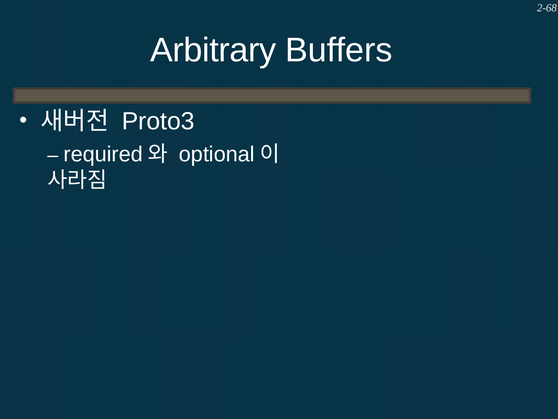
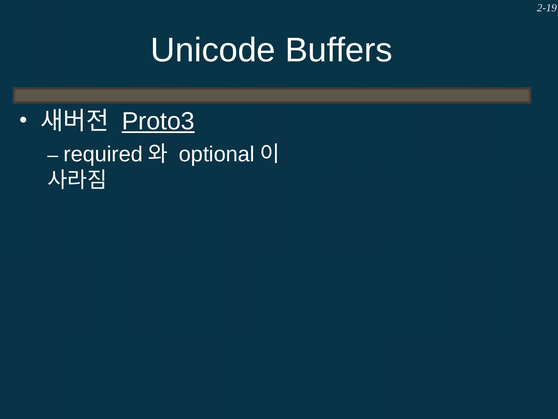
2-68: 2-68 -> 2-19 (547, 8)
Arbitrary: Arbitrary -> Unicode (213, 50)
Proto3 underline: none -> present (158, 121)
